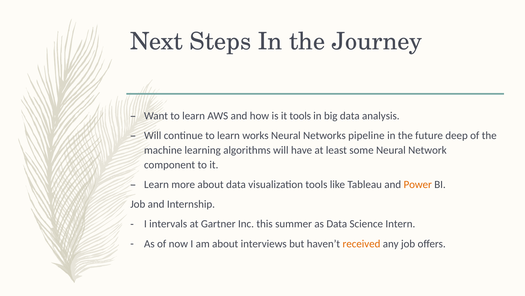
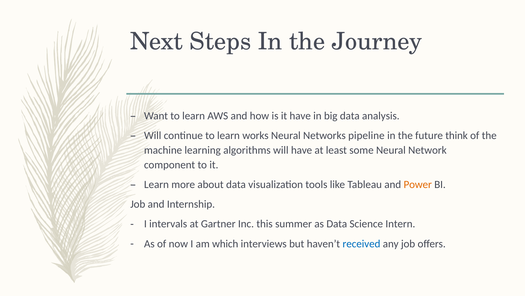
it tools: tools -> have (300, 116)
deep: deep -> think (457, 135)
am about: about -> which (225, 243)
received colour: orange -> blue (361, 243)
